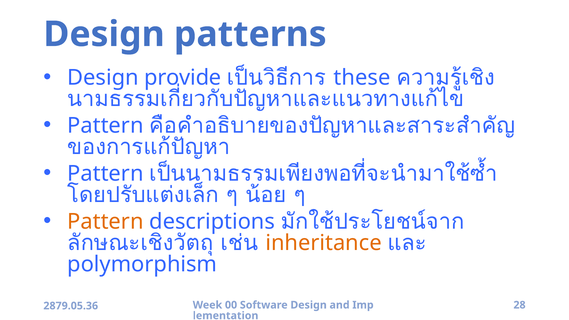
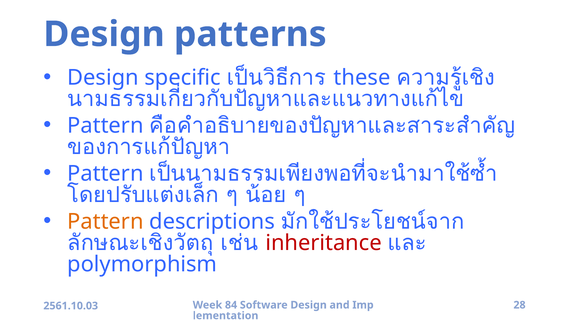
provide: provide -> specific (183, 78)
inheritance colour: orange -> red (324, 243)
00: 00 -> 84 (231, 305)
2879.05.36: 2879.05.36 -> 2561.10.03 (71, 306)
